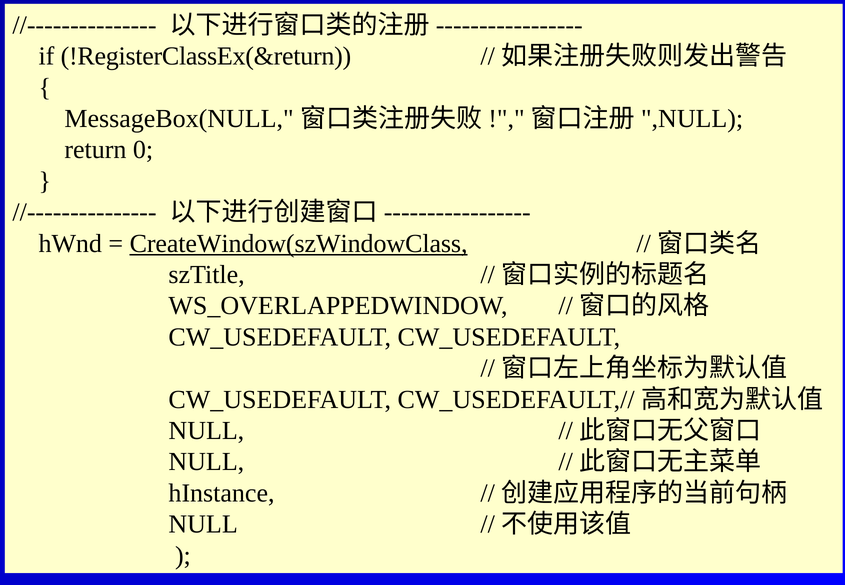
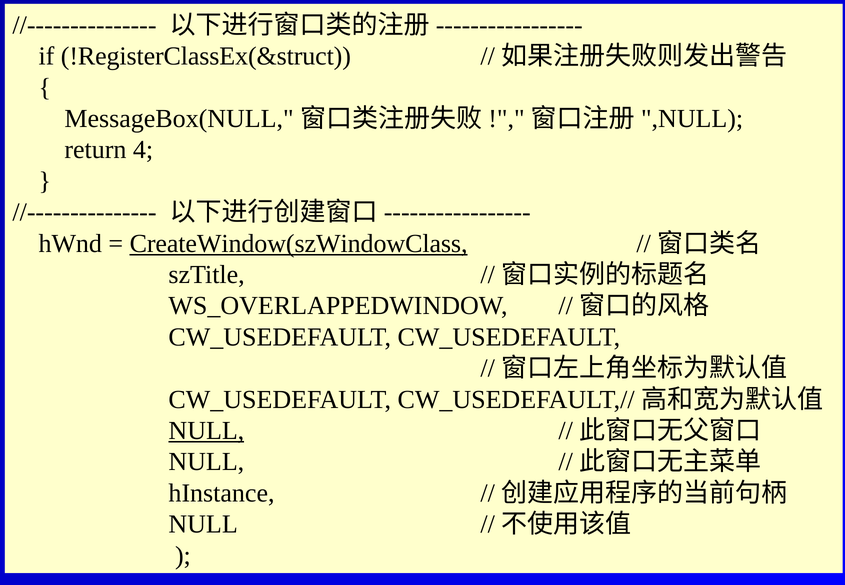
!RegisterClassEx(&return: !RegisterClassEx(&return -> !RegisterClassEx(&struct (206, 56)
0: 0 -> 4 (143, 150)
NULL underline: none -> present (206, 431)
